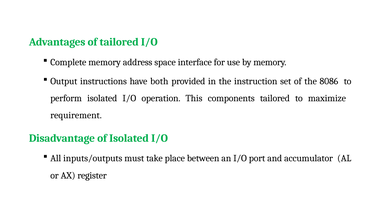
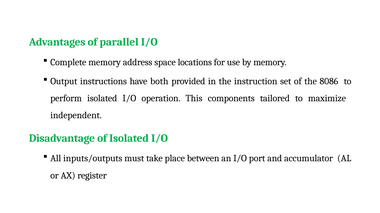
of tailored: tailored -> parallel (119, 42)
interface: interface -> locations (195, 62)
requirement: requirement -> independent (76, 116)
